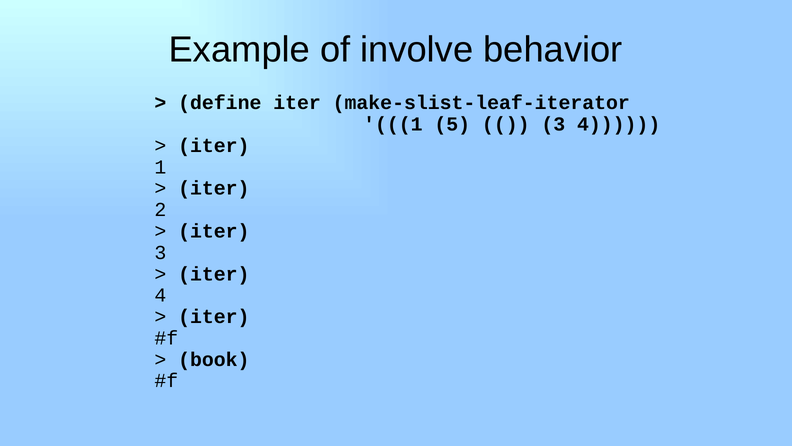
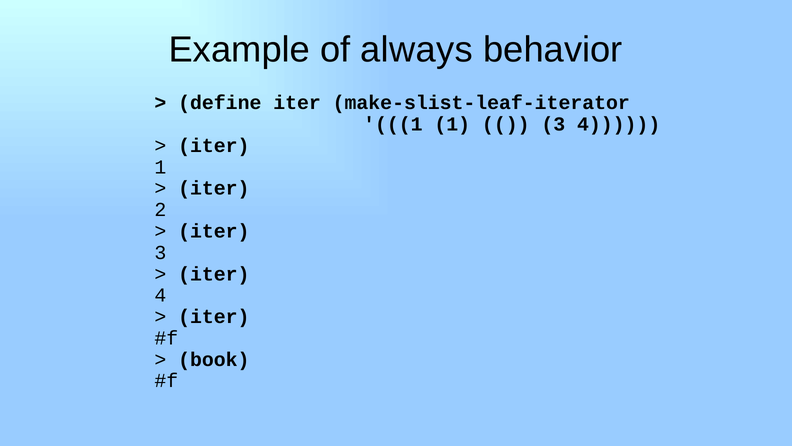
involve: involve -> always (417, 50)
1 5: 5 -> 1 (452, 124)
